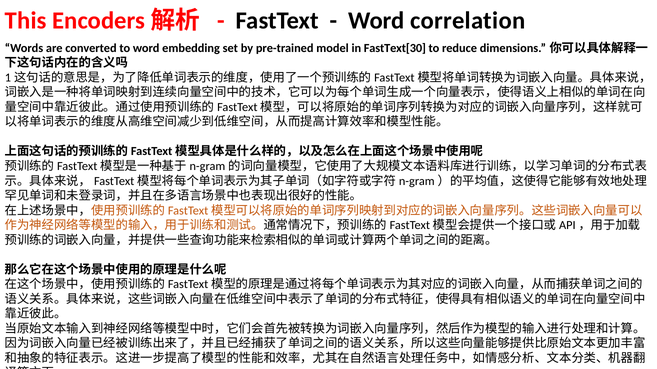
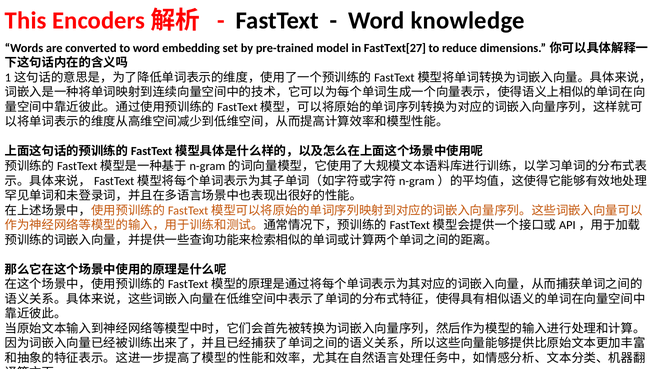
correlation: correlation -> knowledge (468, 21)
FastText[30: FastText[30 -> FastText[27 (395, 48)
